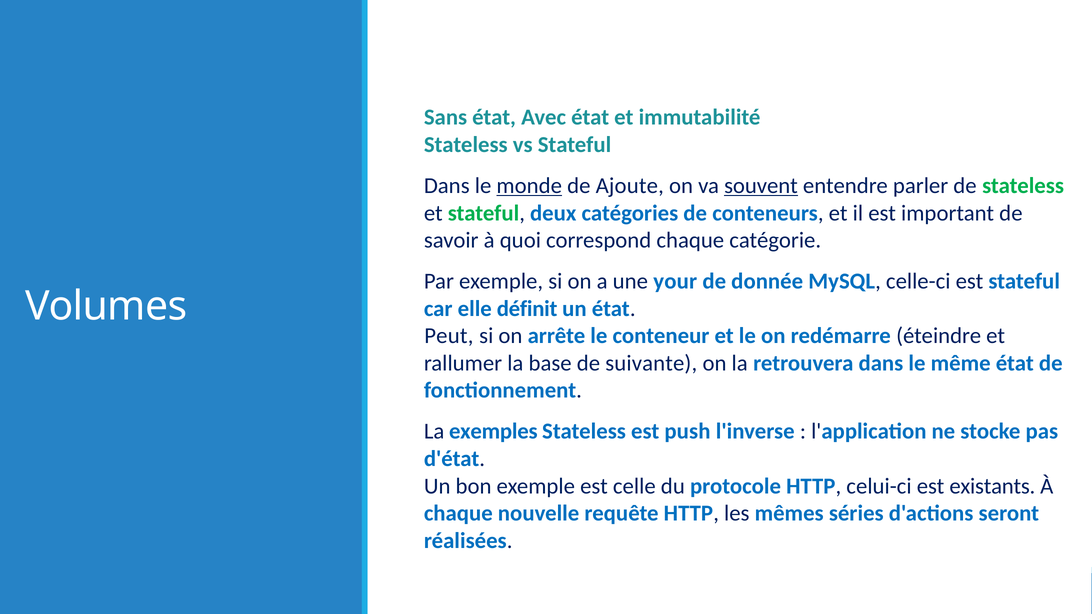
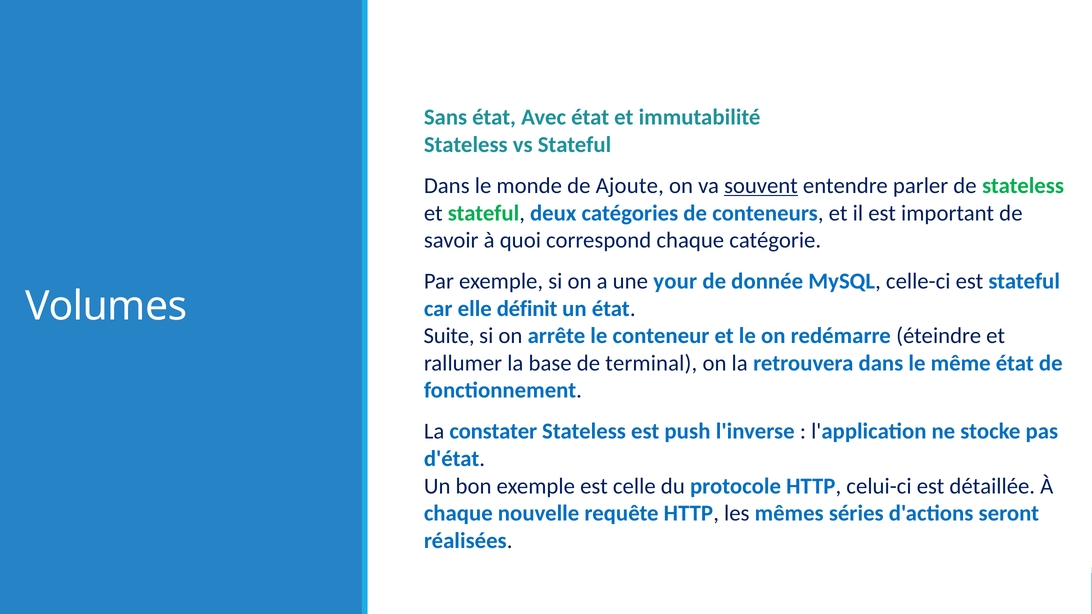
monde underline: present -> none (529, 186)
Peut: Peut -> Suite (449, 336)
suivante: suivante -> terminal (651, 363)
exemples: exemples -> constater (493, 432)
existants: existants -> détaillée (992, 486)
